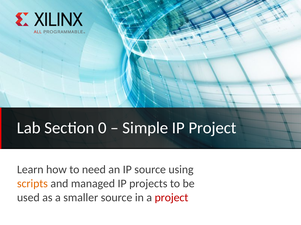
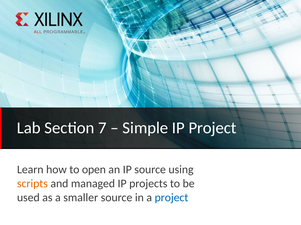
0: 0 -> 7 (102, 128)
need: need -> open (94, 170)
project colour: red -> blue (171, 198)
